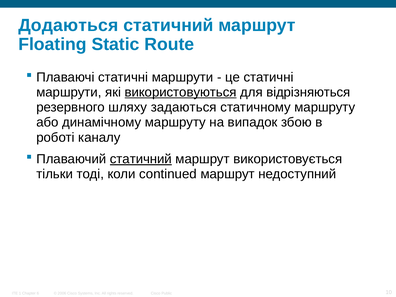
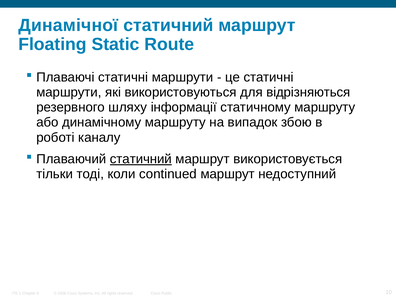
Додаються: Додаються -> Динамічної (68, 25)
використовуються underline: present -> none (181, 92)
задаються: задаються -> інформації (184, 107)
